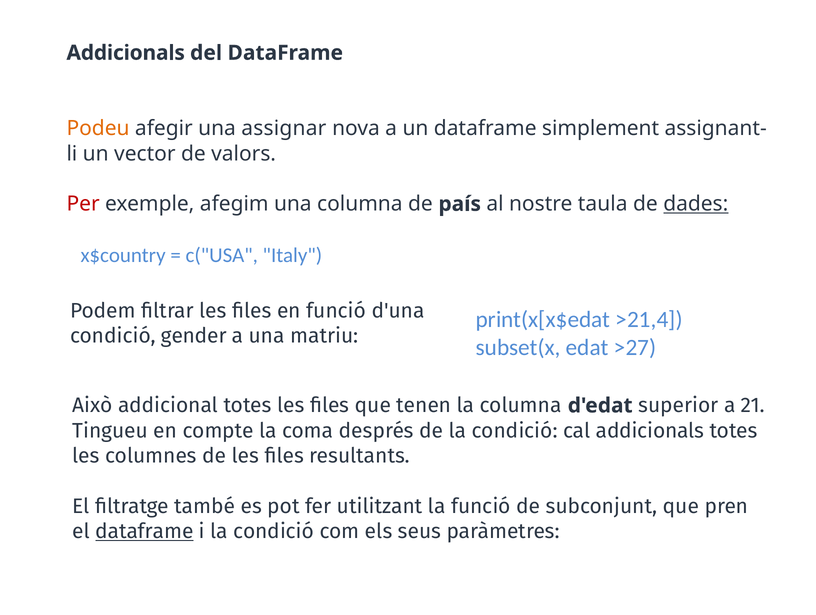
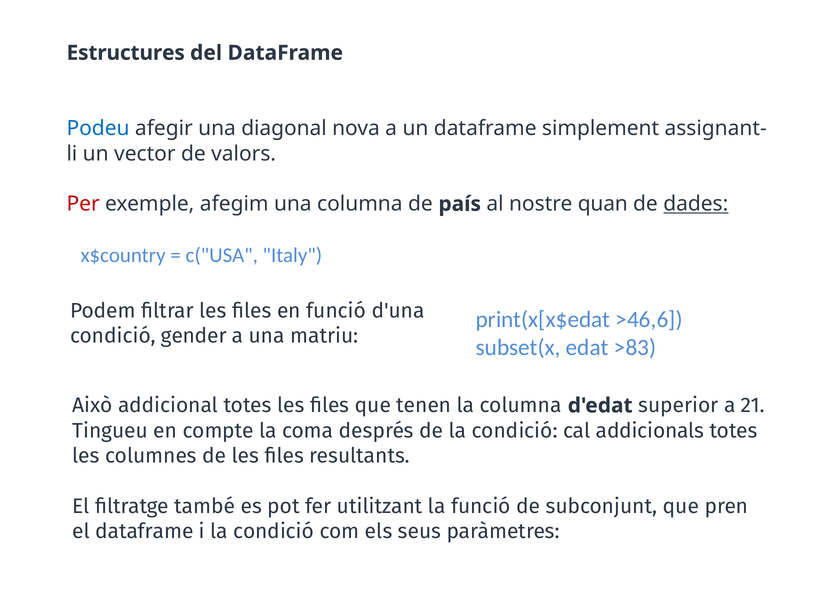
Addicionals: Addicionals -> Estructures (126, 53)
Podeu colour: orange -> blue (98, 128)
assignar: assignar -> diagonal (284, 128)
taula: taula -> quan (603, 204)
>21,4: >21,4 -> >46,6 (649, 319)
>27: >27 -> >83 (635, 347)
dataframe underline: present -> none (144, 531)
